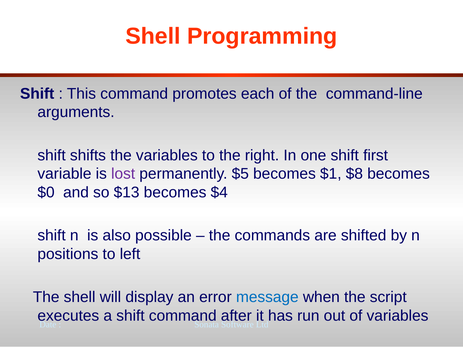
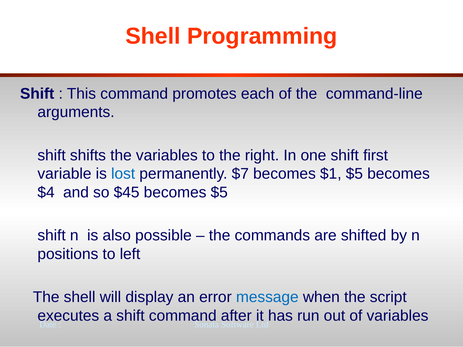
lost colour: purple -> blue (123, 174)
$5: $5 -> $7 (240, 174)
$1 $8: $8 -> $5 (354, 174)
$0: $0 -> $4 (46, 192)
$13: $13 -> $45 (127, 192)
becomes $4: $4 -> $5 (219, 192)
